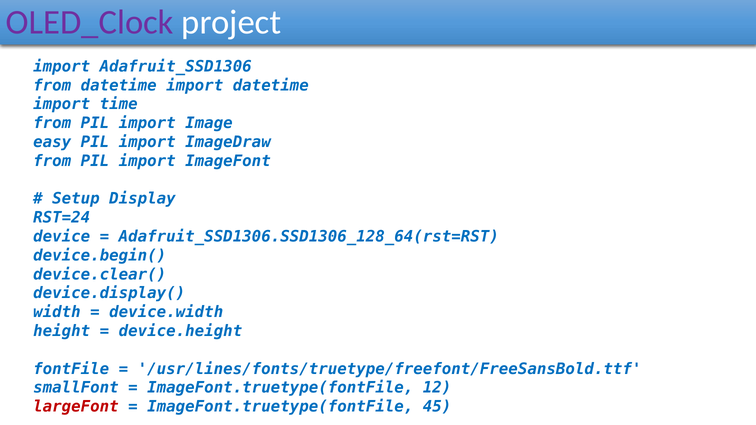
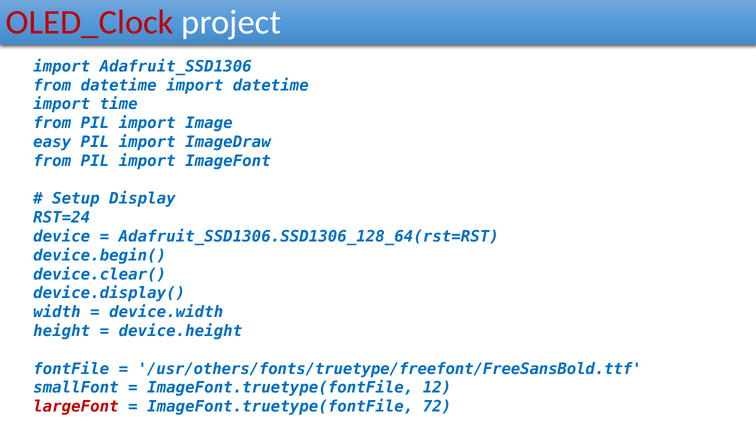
OLED_Clock colour: purple -> red (90, 22)
/usr/lines/fonts/truetype/freefont/FreeSansBold.ttf: /usr/lines/fonts/truetype/freefont/FreeSansBold.ttf -> /usr/others/fonts/truetype/freefont/FreeSansBold.ttf (390, 369)
45: 45 -> 72 (437, 407)
